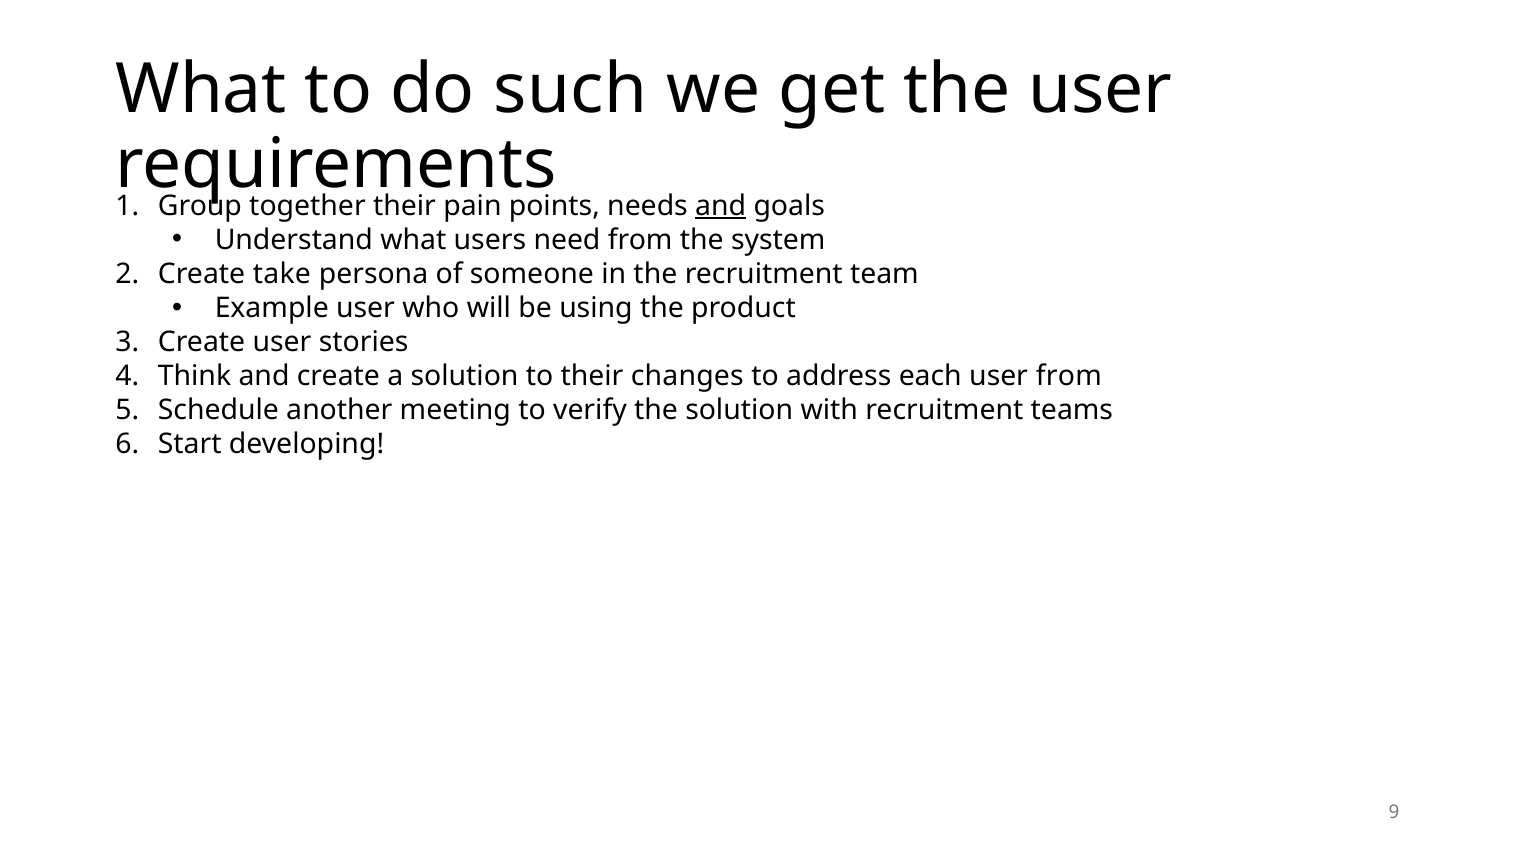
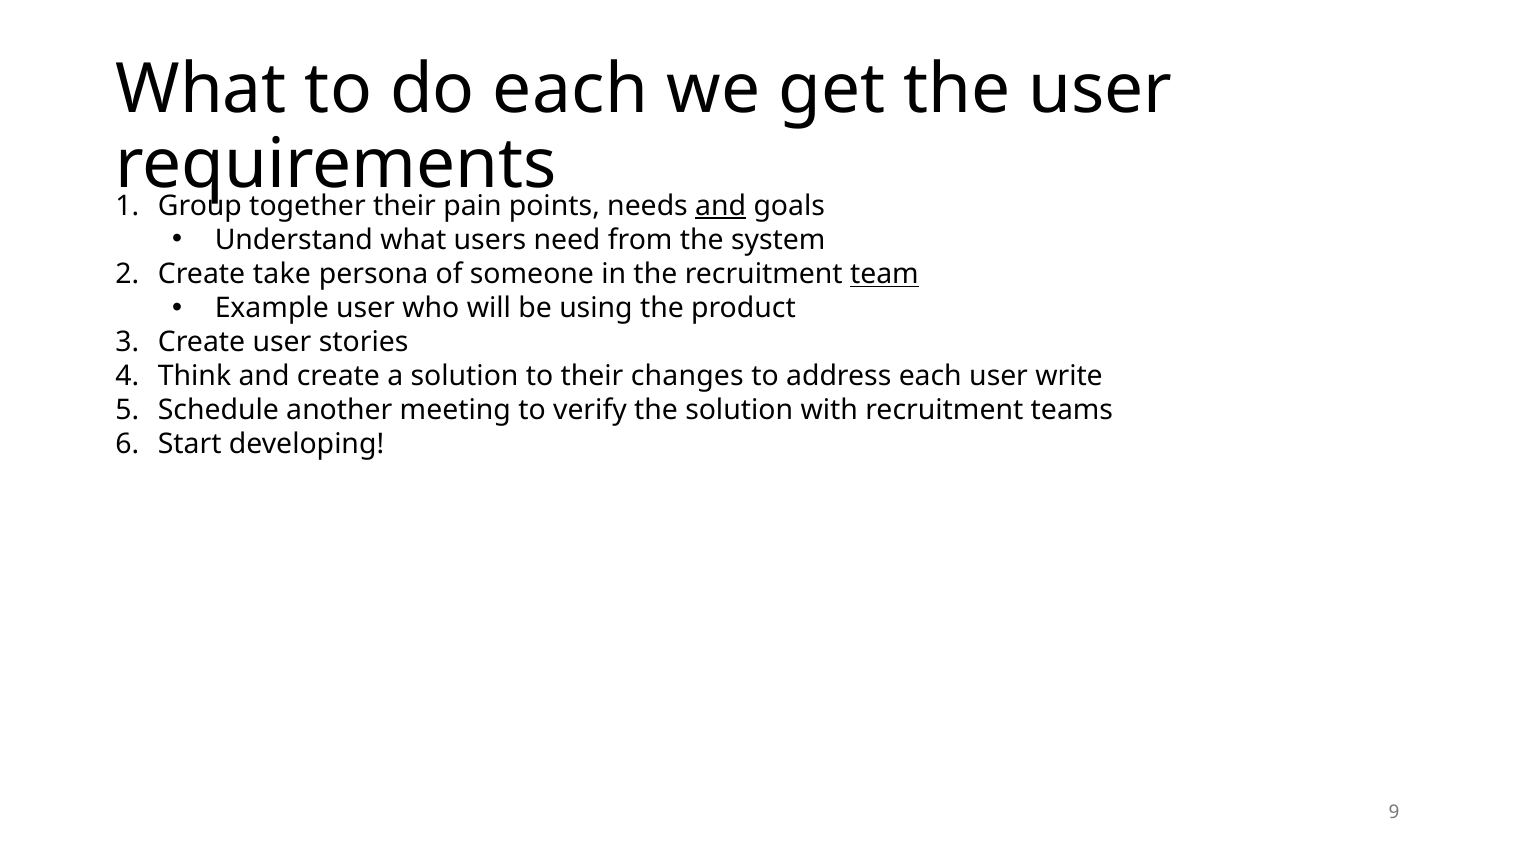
do such: such -> each (571, 90)
team underline: none -> present (884, 274)
user from: from -> write (1069, 377)
